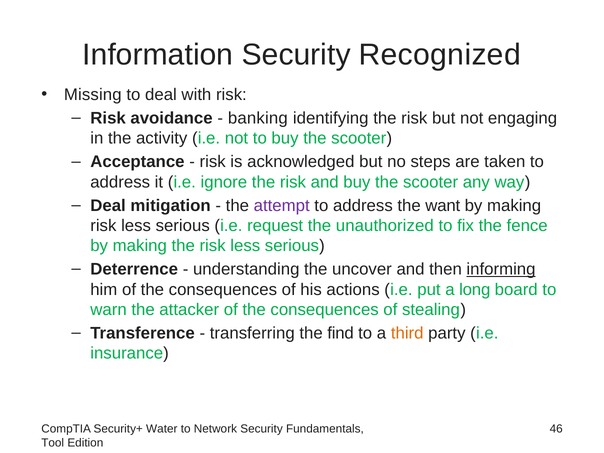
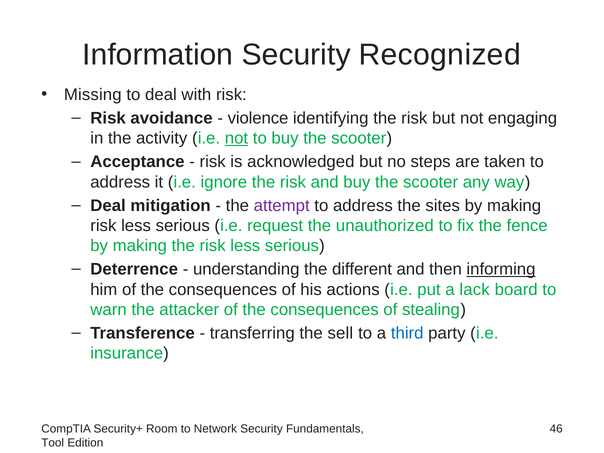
banking: banking -> violence (258, 118)
not underline: none -> present (236, 138)
want: want -> sites (443, 206)
uncover: uncover -> different (362, 269)
long: long -> lack (475, 289)
find: find -> sell (340, 333)
third colour: orange -> blue (407, 333)
Water: Water -> Room (162, 429)
